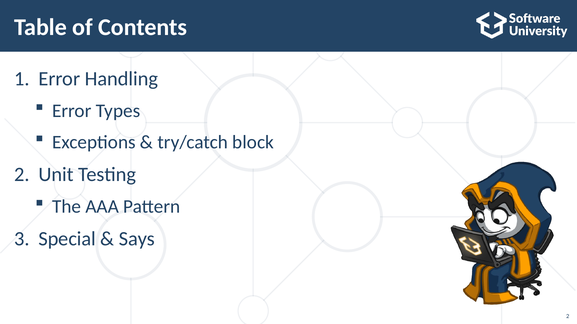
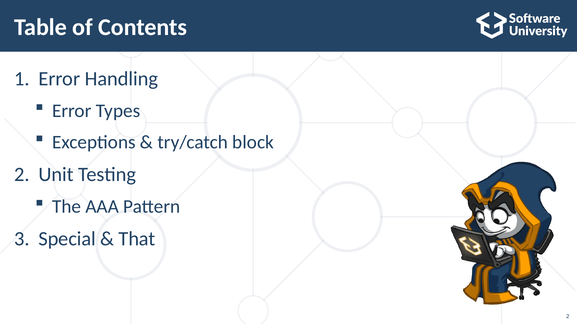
Says: Says -> That (137, 239)
